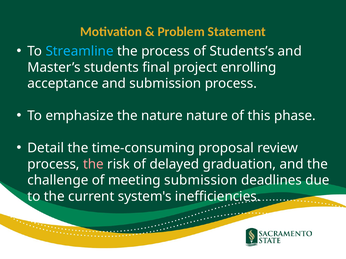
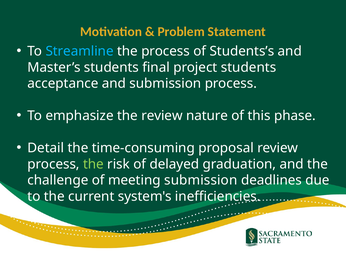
project enrolling: enrolling -> students (248, 68)
the nature: nature -> review (162, 116)
the colour: pink -> light green (93, 164)
